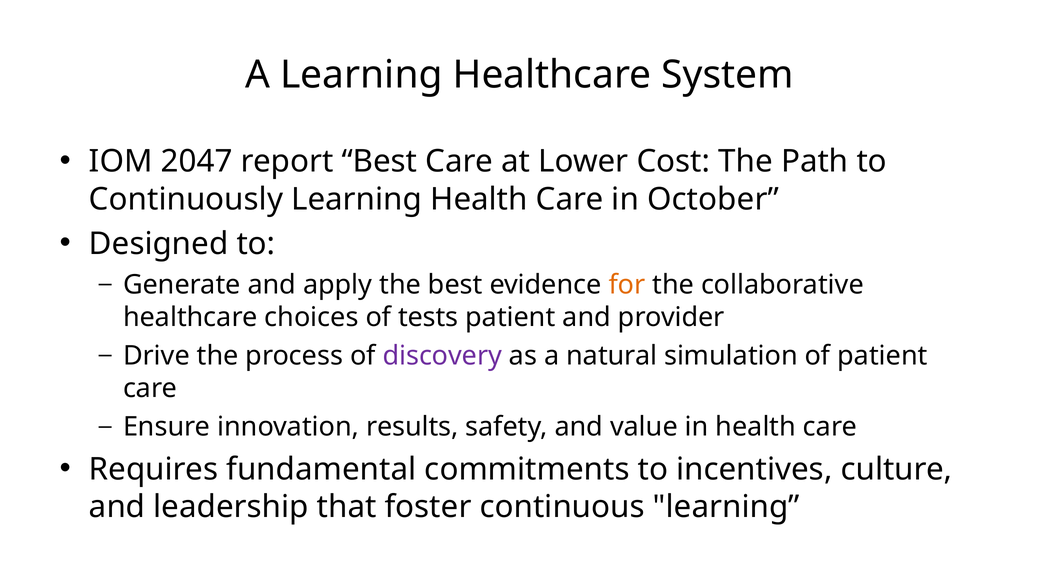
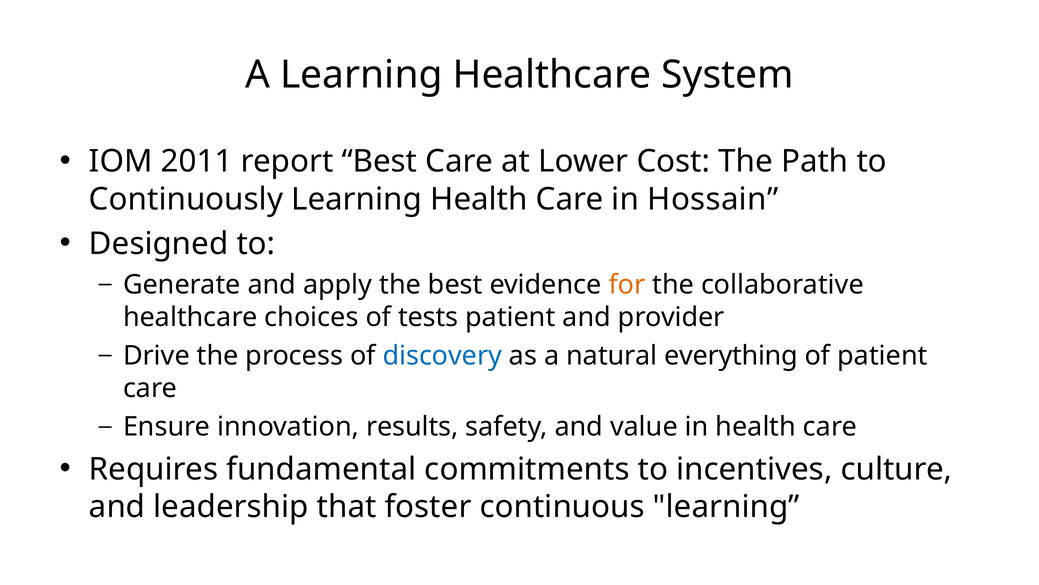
2047: 2047 -> 2011 (197, 161)
October: October -> Hossain (713, 199)
discovery colour: purple -> blue (442, 355)
simulation: simulation -> everything (731, 355)
